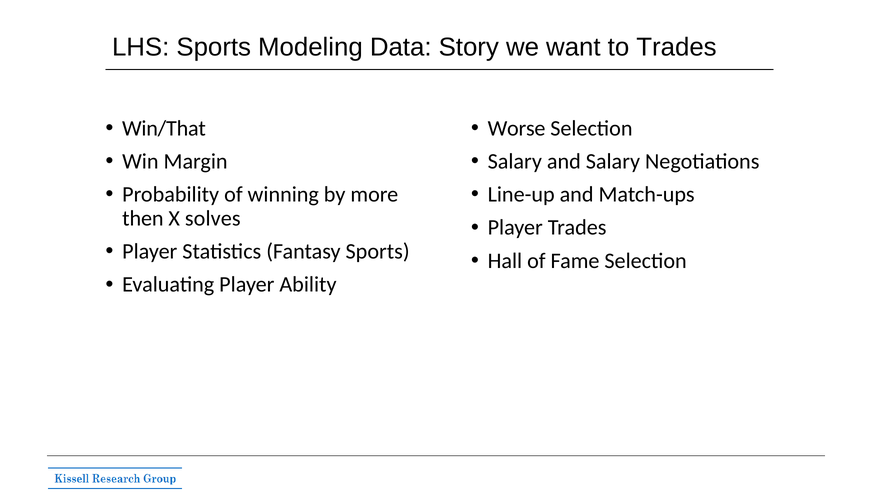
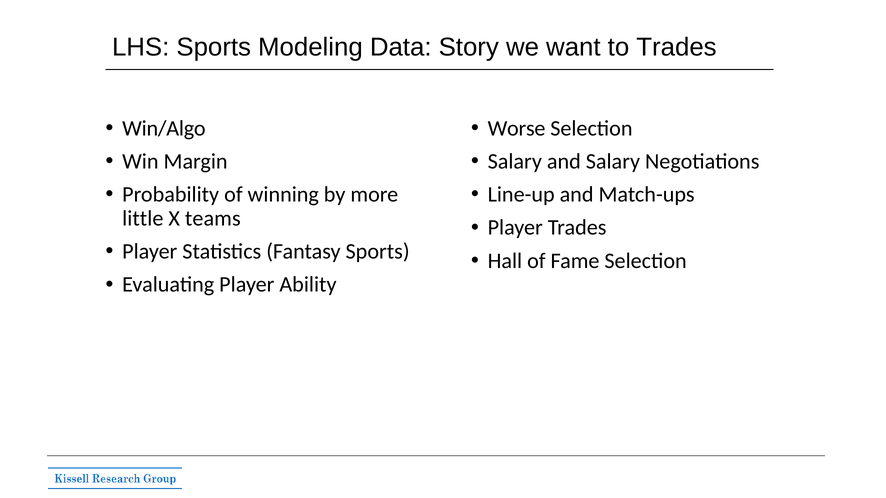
Win/That: Win/That -> Win/Algo (164, 128)
then: then -> little (143, 219)
solves: solves -> teams (213, 219)
